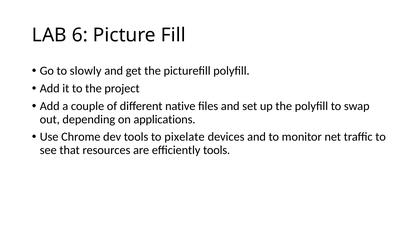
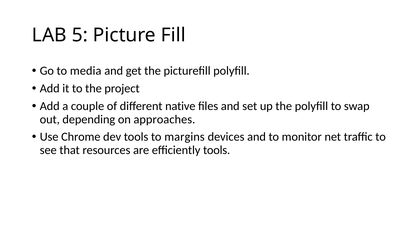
6: 6 -> 5 (80, 35)
slowly: slowly -> media (86, 71)
applications: applications -> approaches (164, 119)
pixelate: pixelate -> margins (185, 137)
